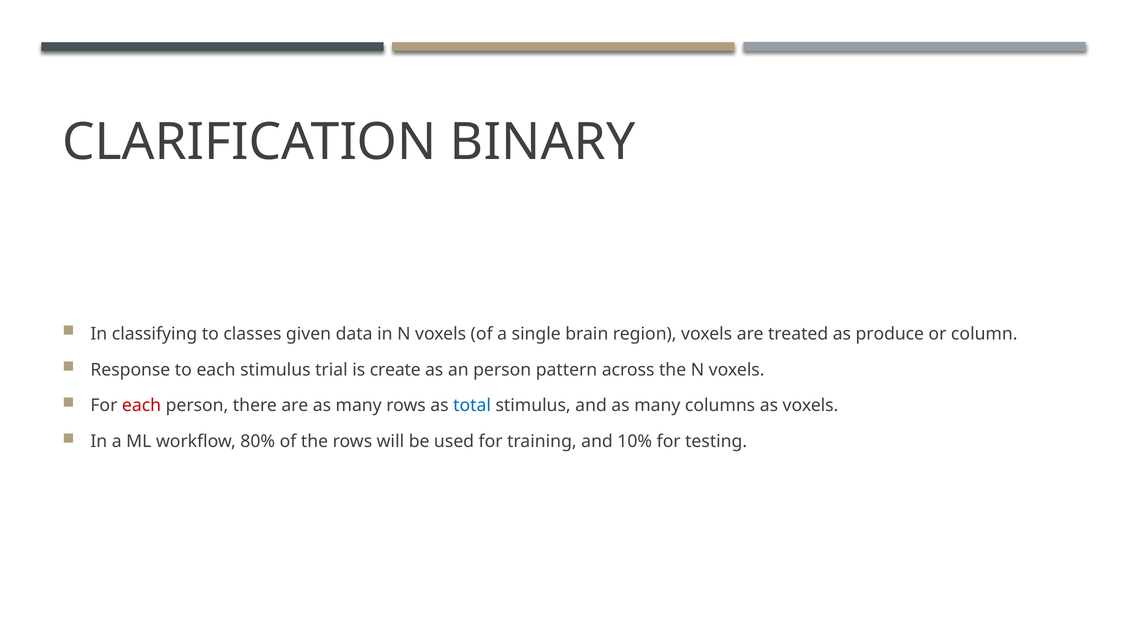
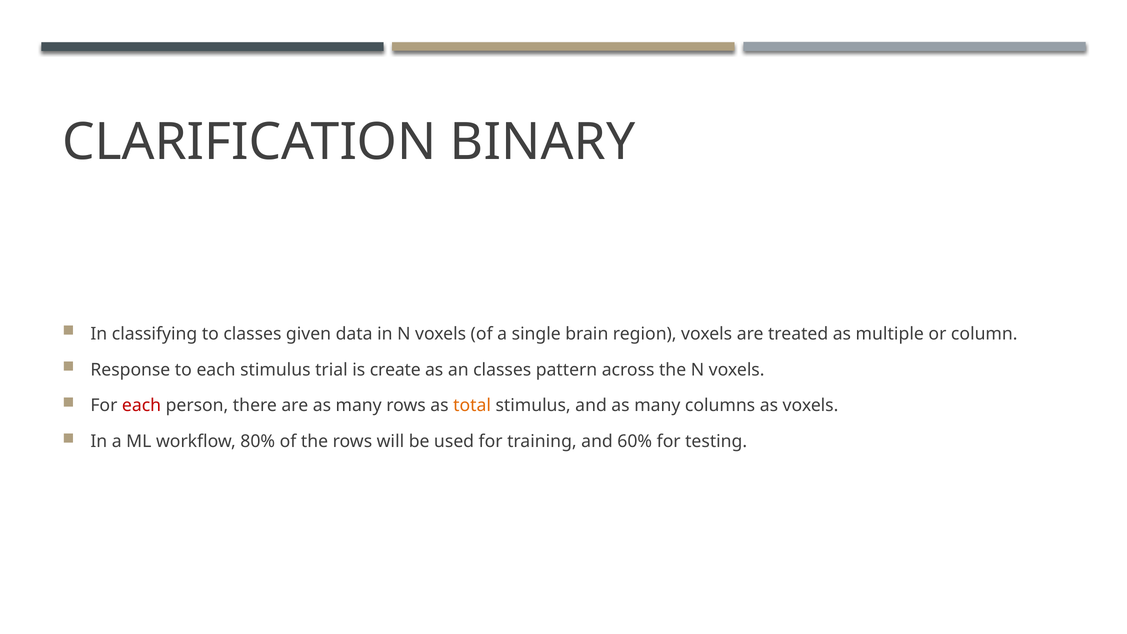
produce: produce -> multiple (890, 334)
an person: person -> classes (502, 370)
total colour: blue -> orange (472, 406)
10%: 10% -> 60% (635, 442)
